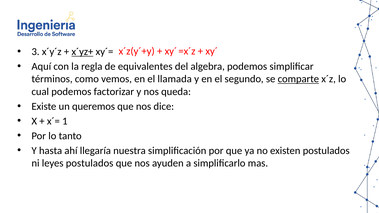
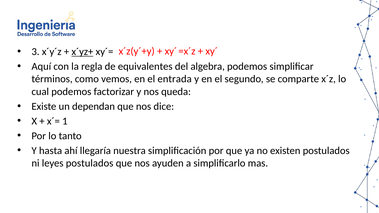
llamada: llamada -> entrada (175, 79)
comparte underline: present -> none (298, 79)
queremos: queremos -> dependan (94, 106)
